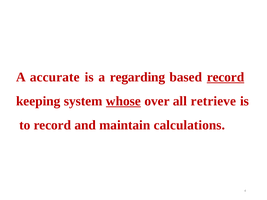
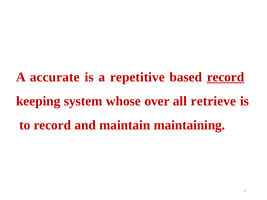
regarding: regarding -> repetitive (137, 77)
whose underline: present -> none (123, 101)
calculations: calculations -> maintaining (189, 125)
